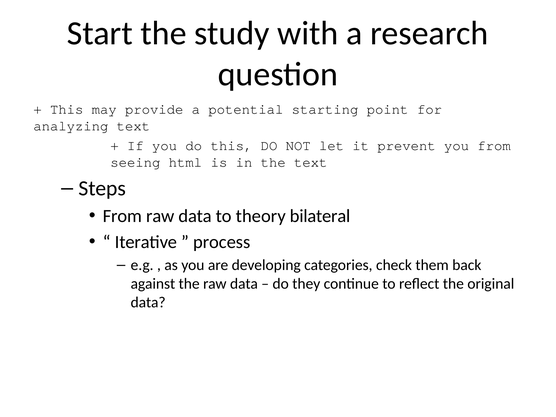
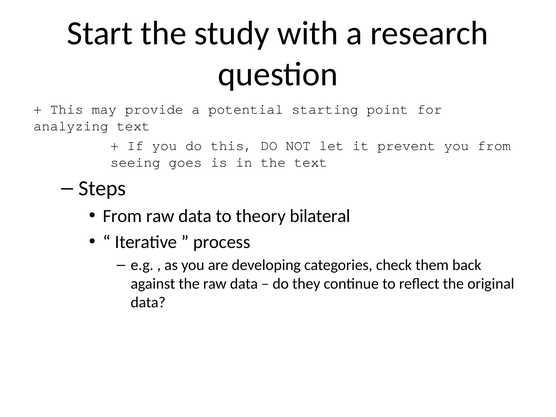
html: html -> goes (186, 162)
